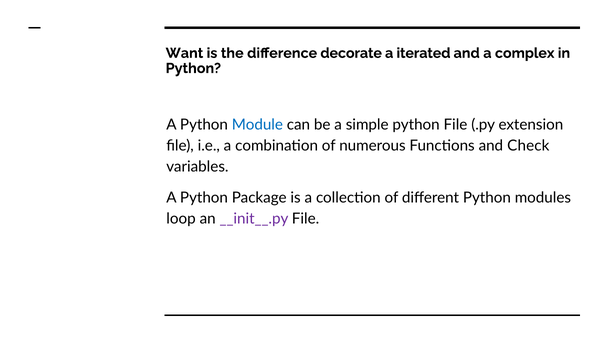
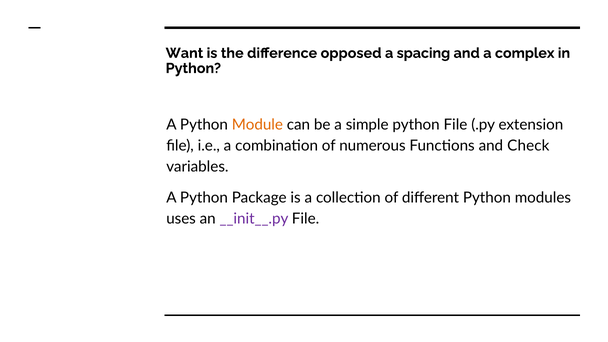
decorate: decorate -> opposed (351, 53)
iterated: iterated -> spacing (423, 53)
Module colour: blue -> orange (257, 125)
loop: loop -> uses (181, 219)
